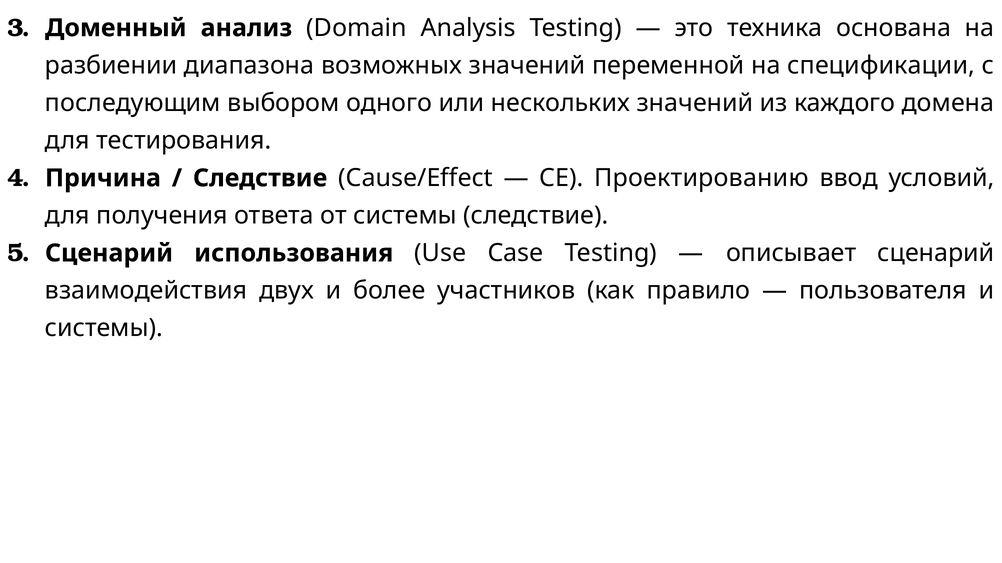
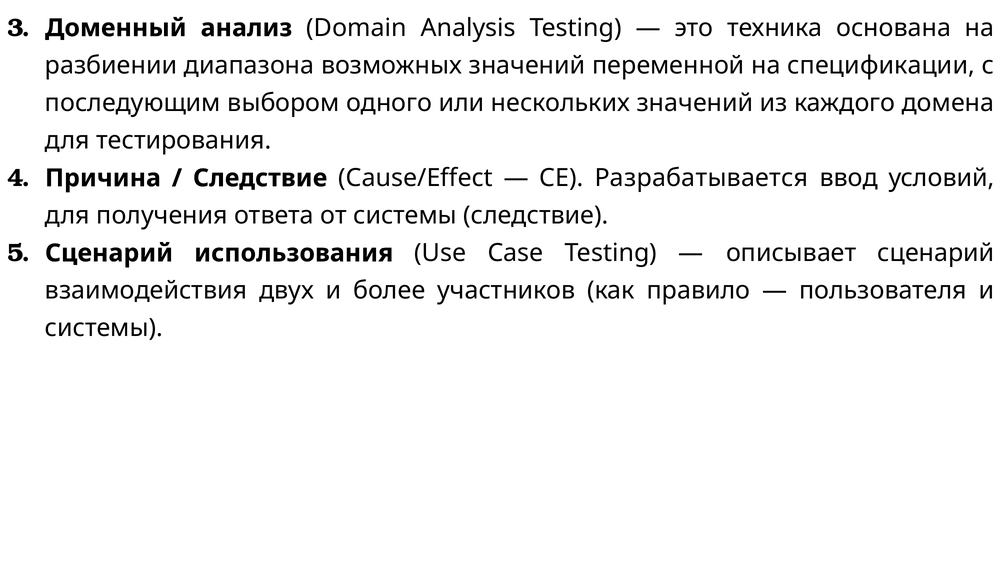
Проектированию: Проектированию -> Разрабатывается (701, 178)
